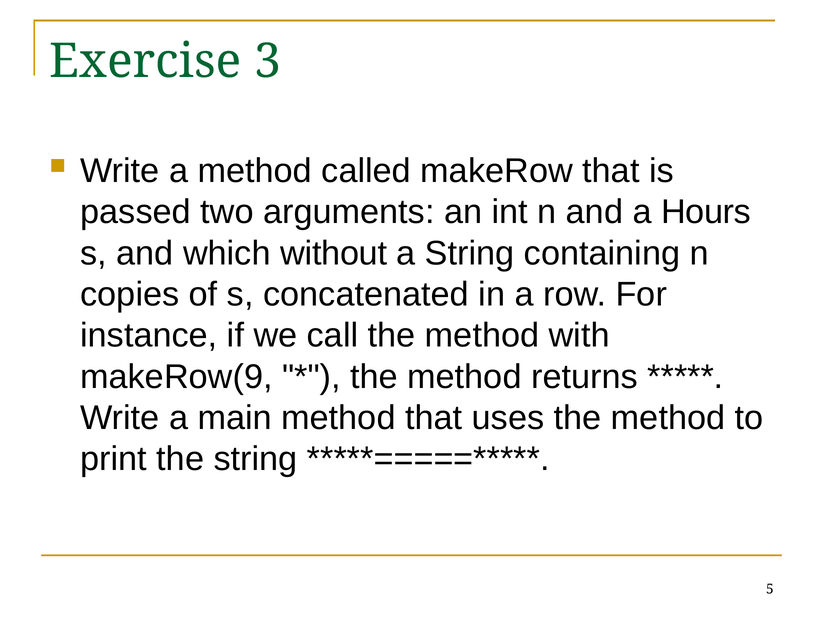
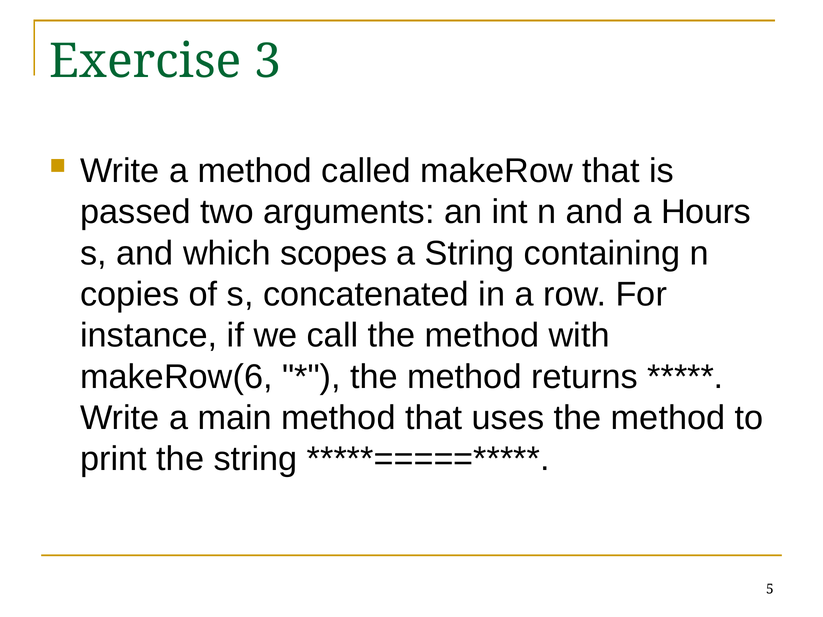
without: without -> scopes (334, 253)
makeRow(9: makeRow(9 -> makeRow(6 (176, 377)
